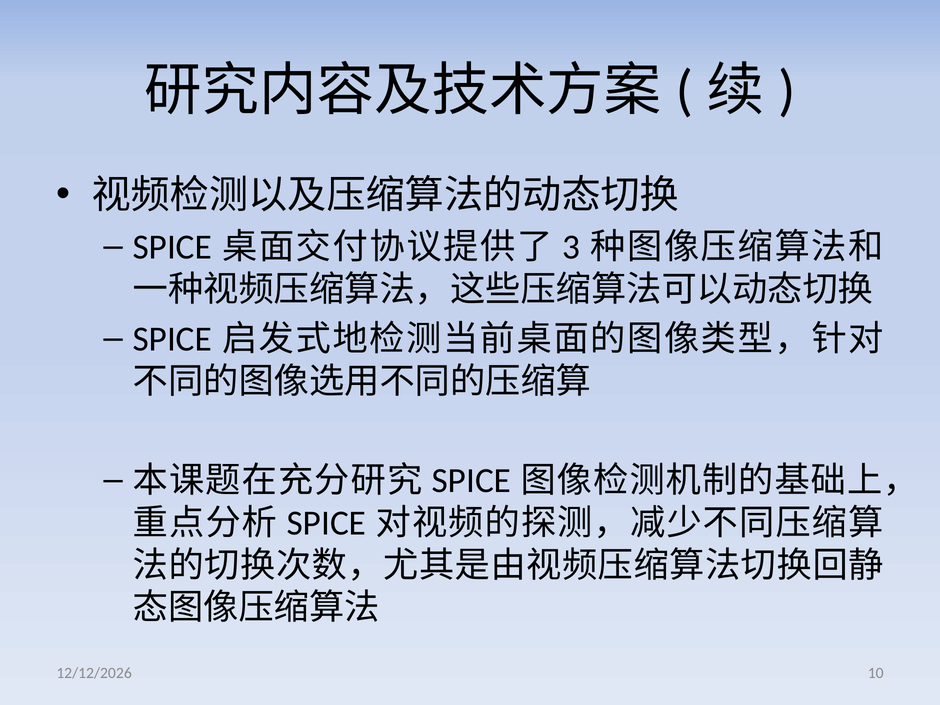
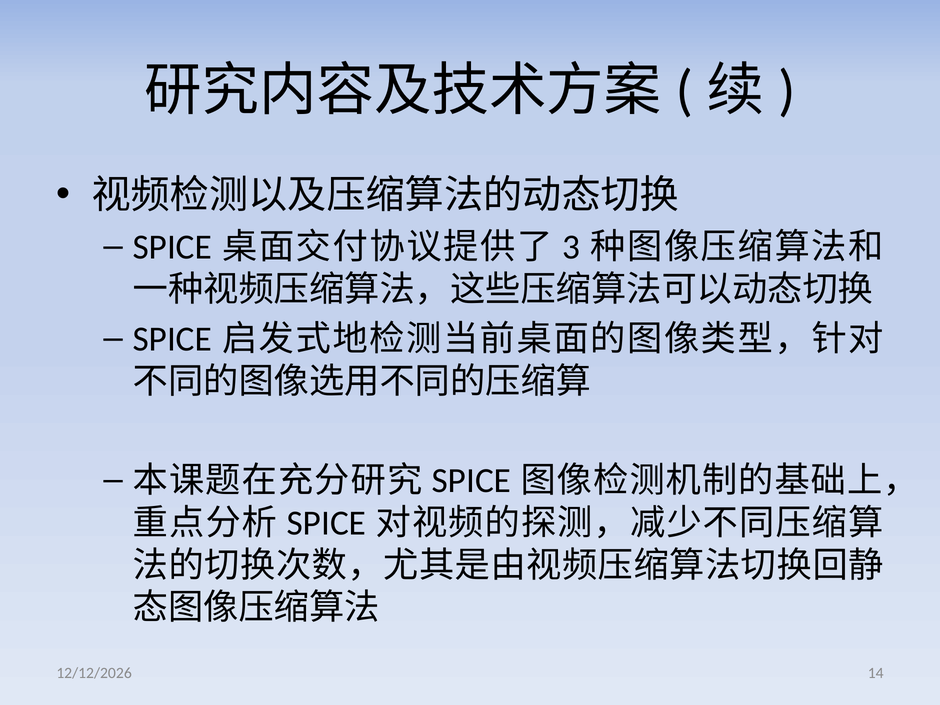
10: 10 -> 14 (876, 673)
